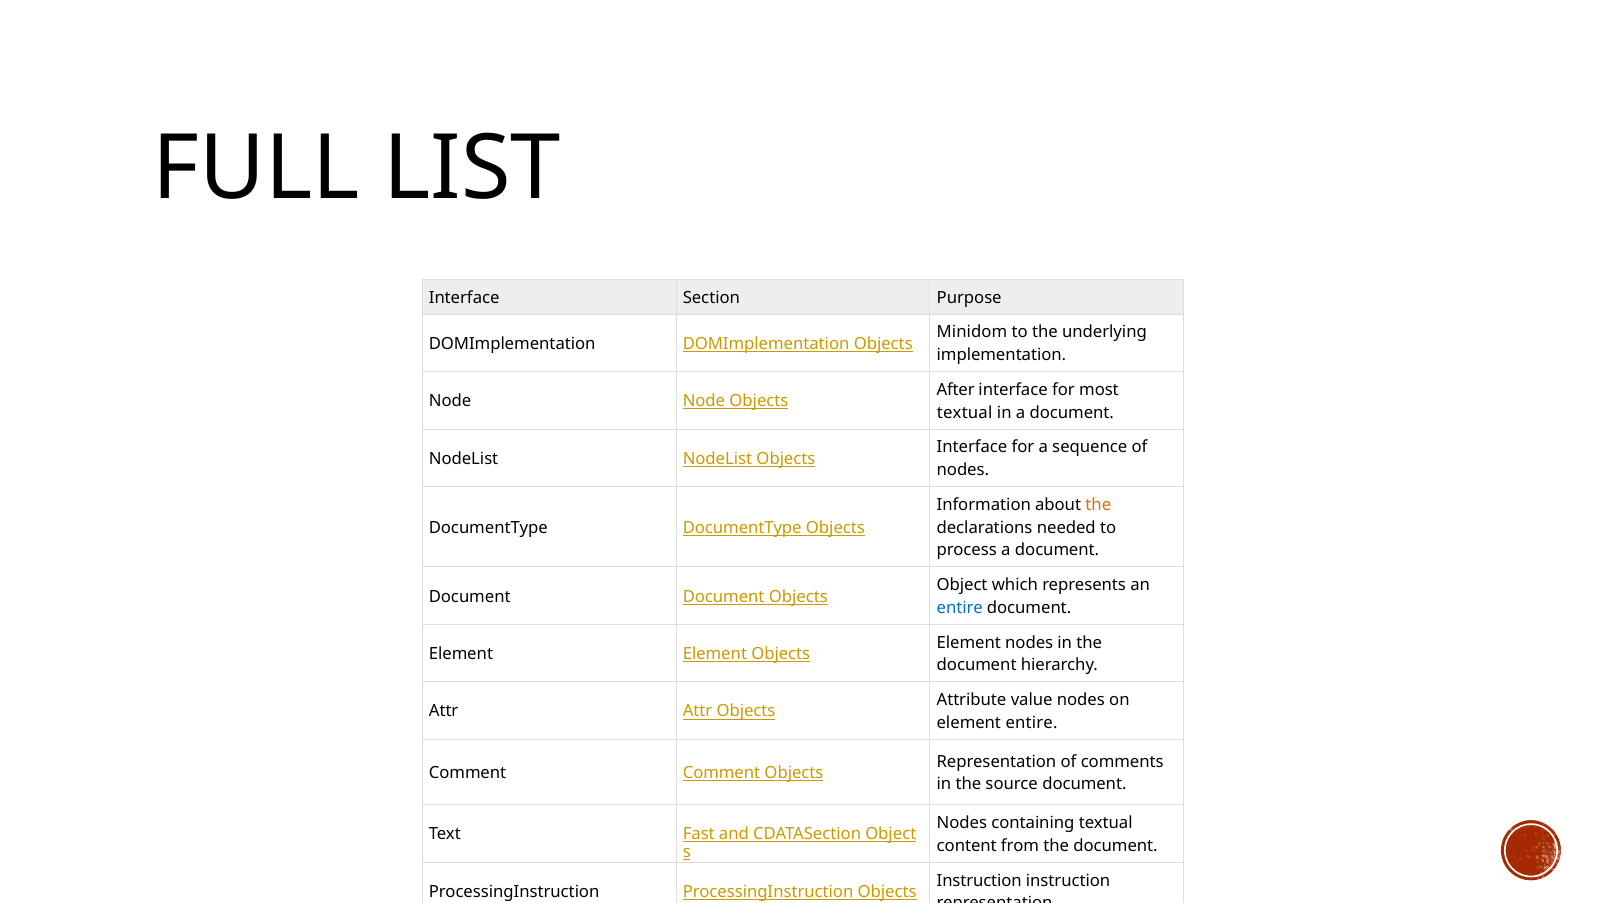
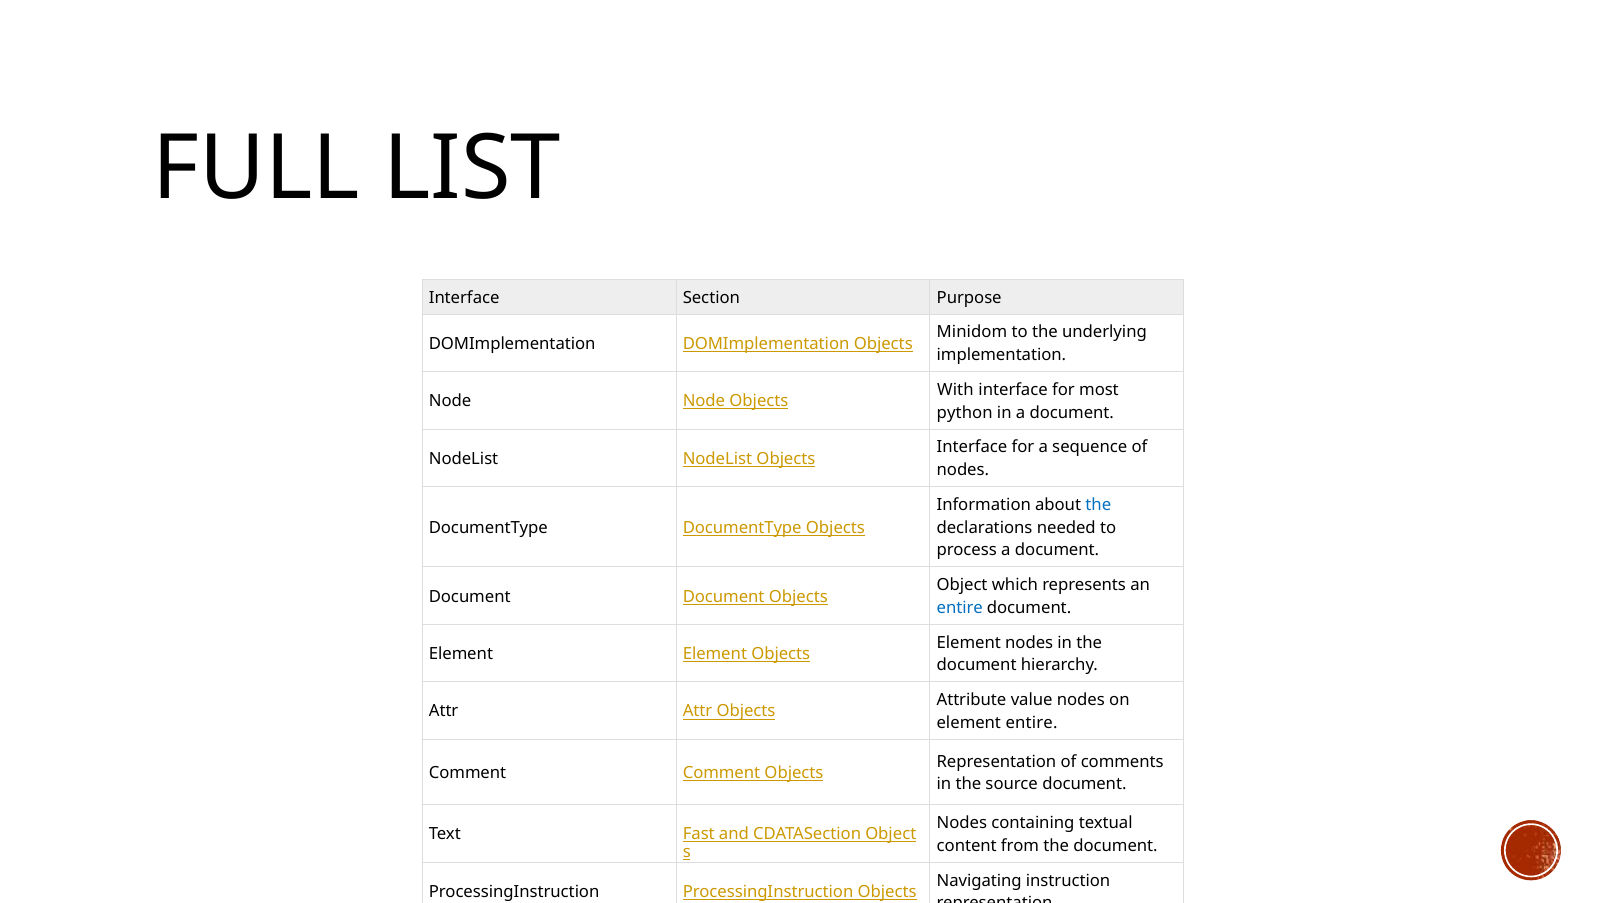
After: After -> With (955, 390)
textual: textual -> python (965, 413)
the colour: orange -> blue (1098, 505)
Instruction: Instruction -> Navigating (979, 880)
